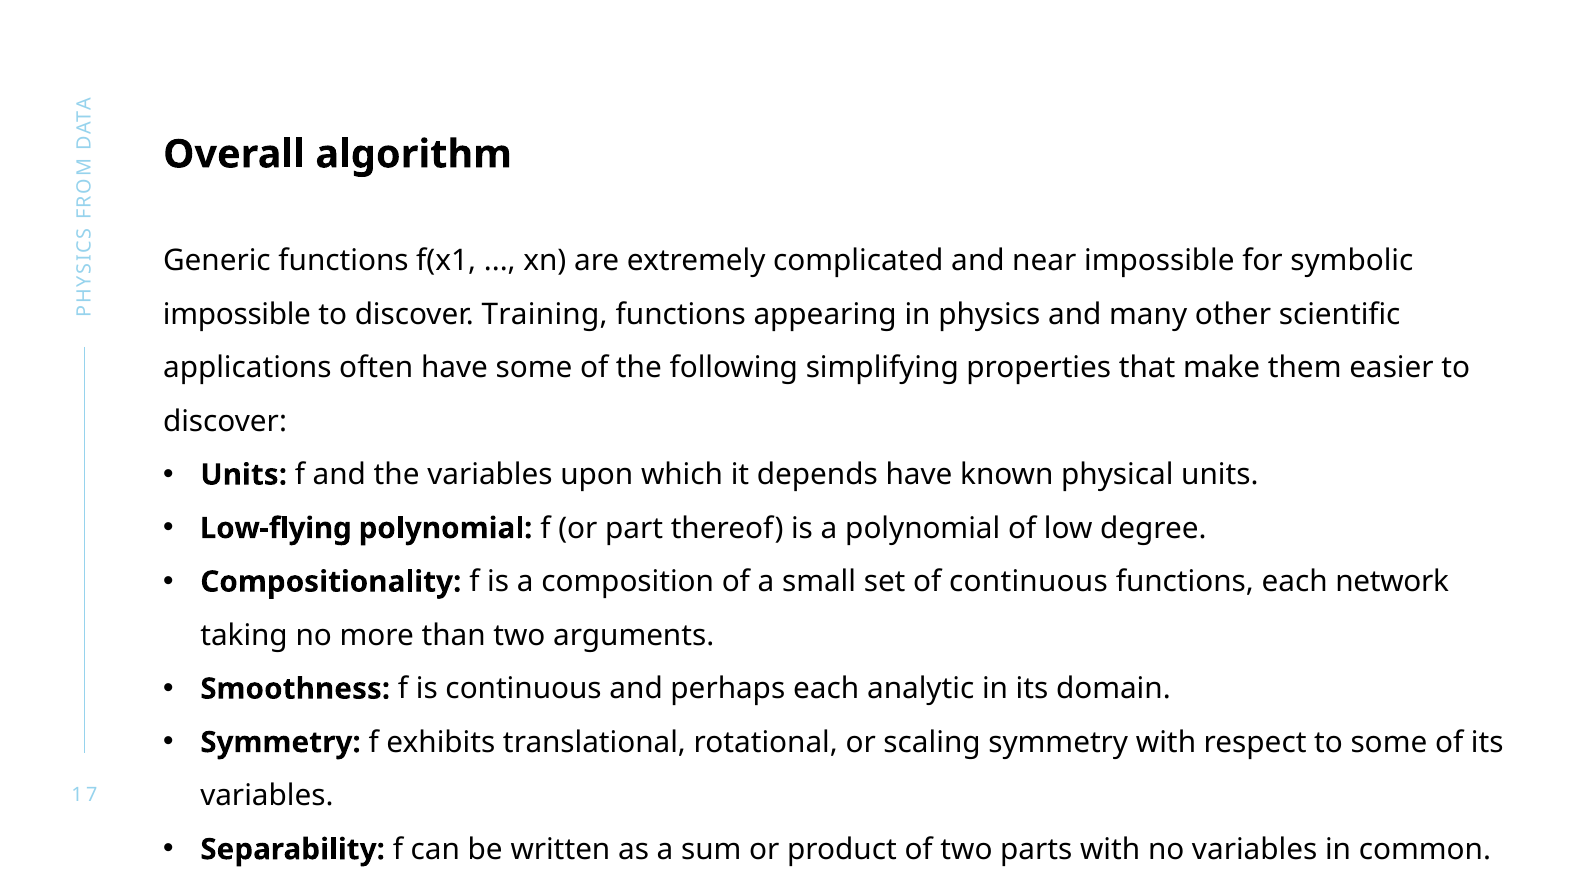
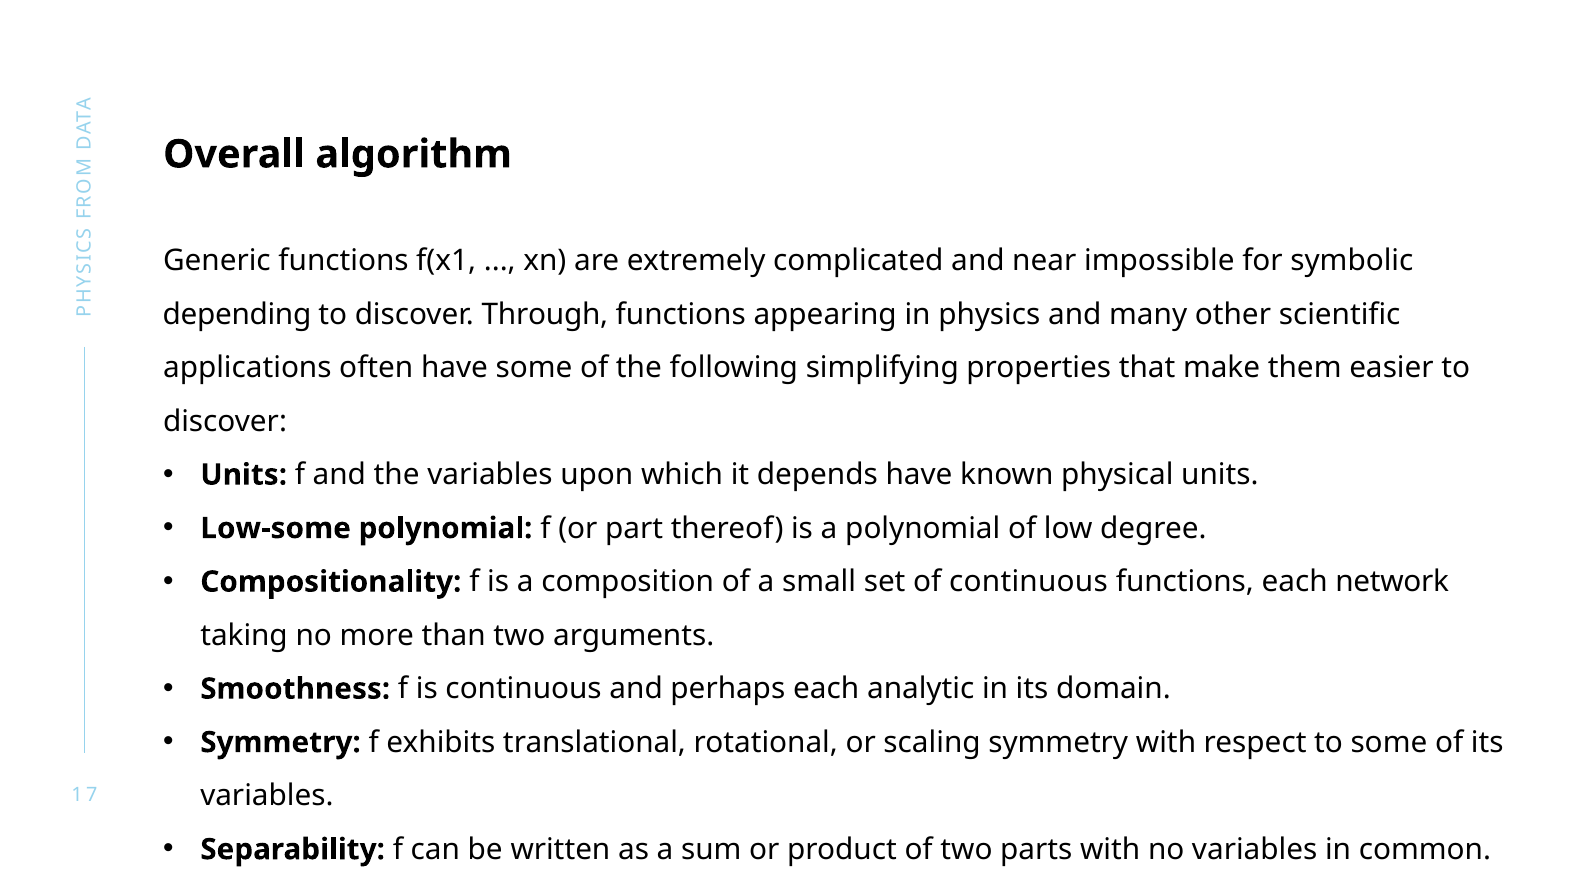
impossible: impossible -> depending (237, 314)
Training: Training -> Through (545, 314)
Low-flying: Low-flying -> Low-some (276, 528)
